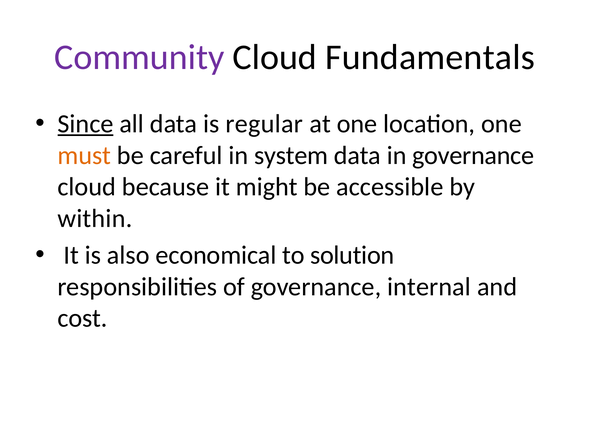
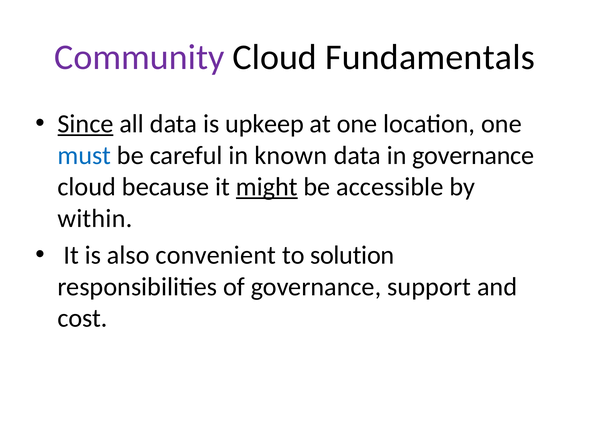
regular: regular -> upkeep (265, 124)
must colour: orange -> blue (84, 155)
system: system -> known (291, 155)
might underline: none -> present (267, 187)
economical: economical -> convenient (216, 255)
internal: internal -> support (429, 286)
